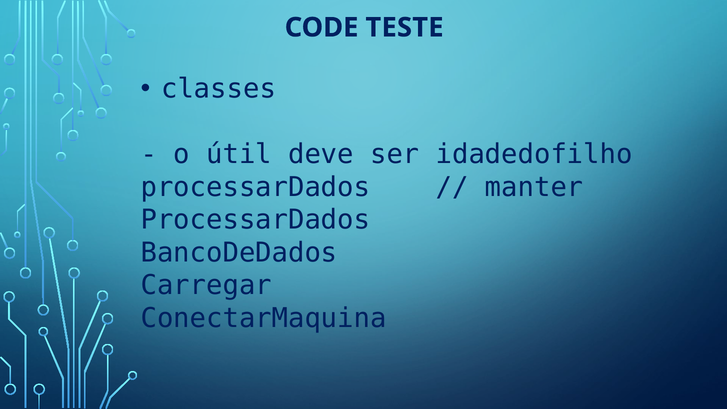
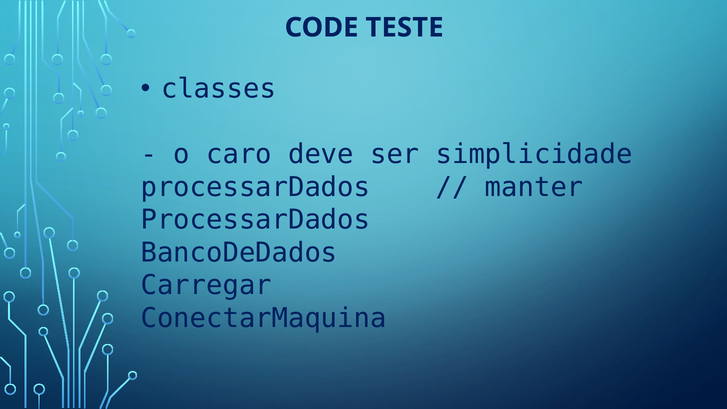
útil: útil -> caro (239, 154)
idadedofilho: idadedofilho -> simplicidade (534, 154)
